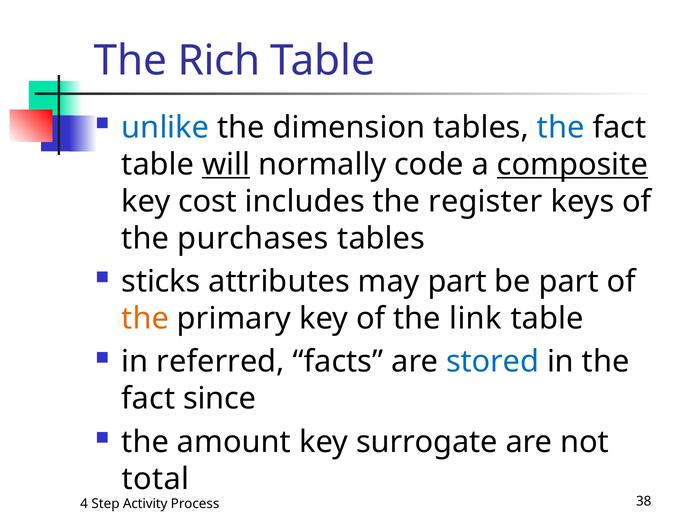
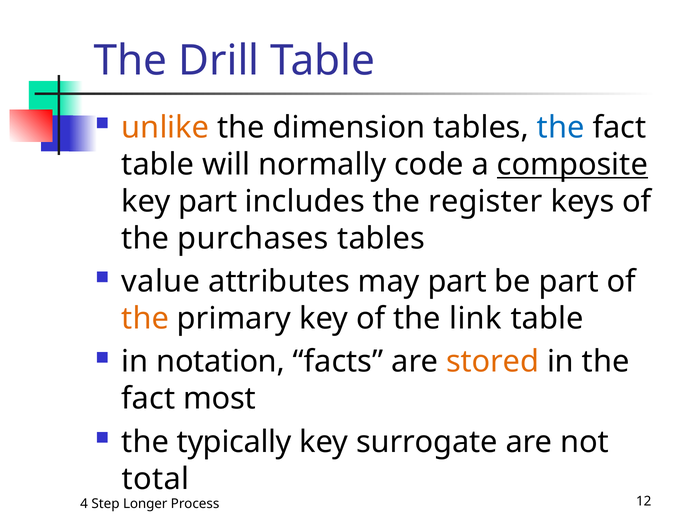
Rich: Rich -> Drill (219, 61)
unlike colour: blue -> orange (165, 128)
will underline: present -> none (226, 164)
key cost: cost -> part (208, 201)
sticks: sticks -> value (161, 282)
referred: referred -> notation (221, 362)
stored colour: blue -> orange (493, 362)
since: since -> most (220, 399)
amount: amount -> typically (234, 442)
Activity: Activity -> Longer (145, 503)
38: 38 -> 12 (644, 501)
